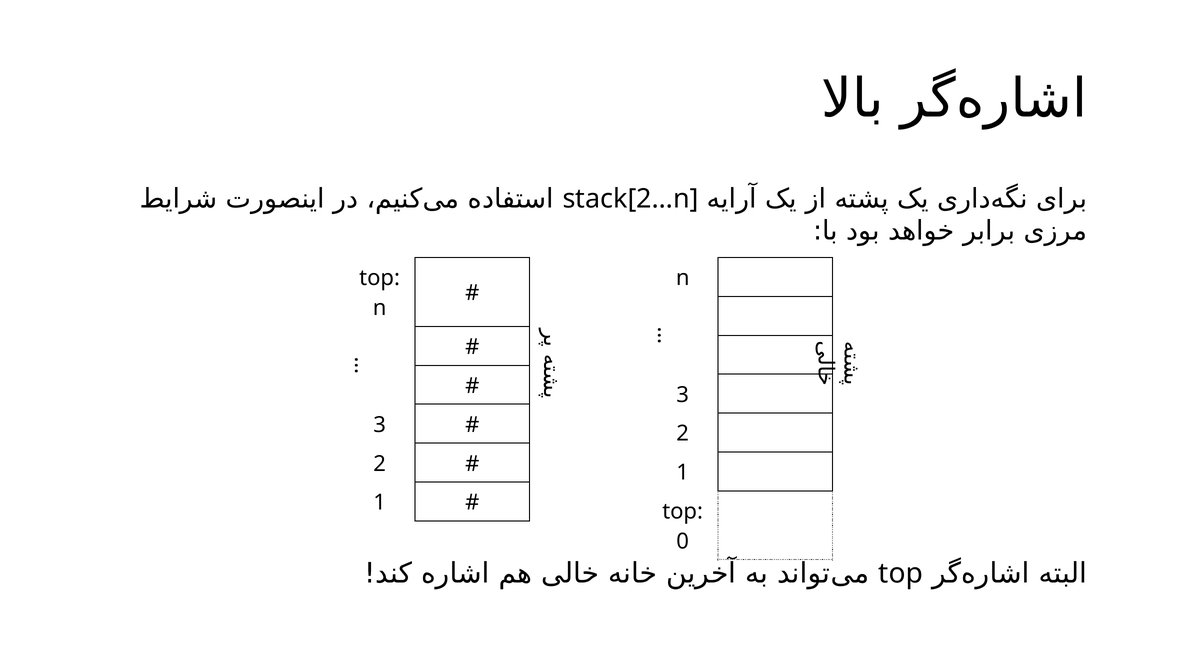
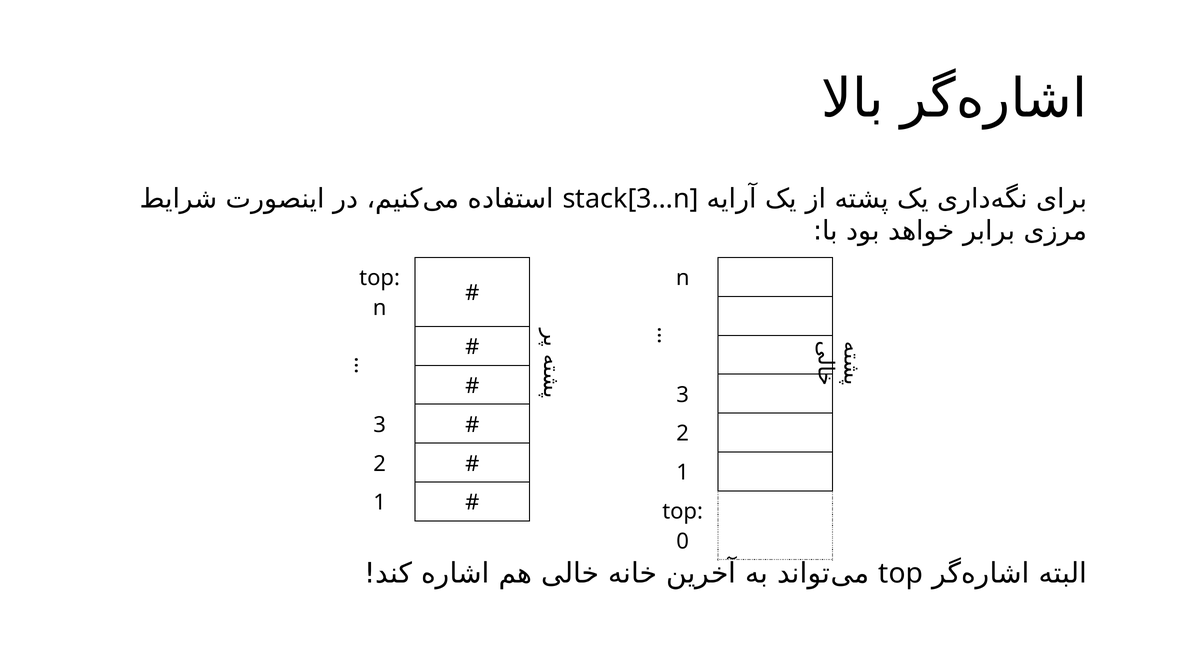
stack[2…n: stack[2…n -> stack[3…n (631, 199)
